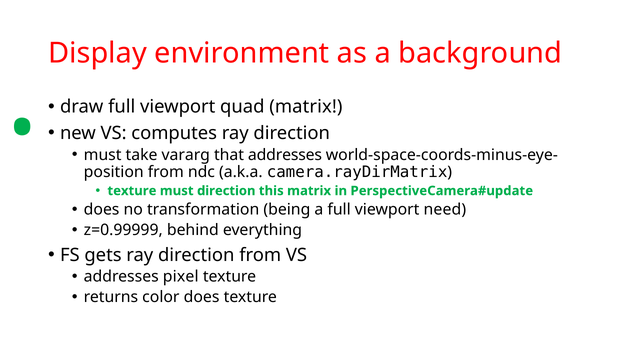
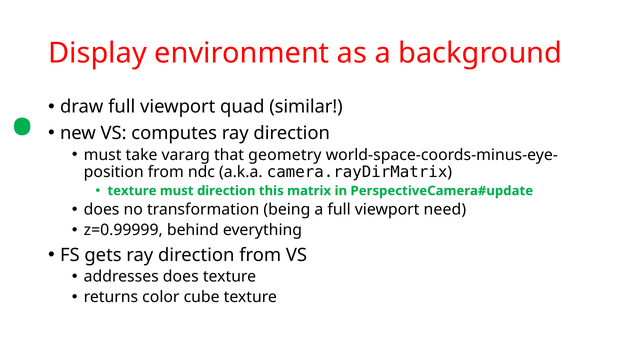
quad matrix: matrix -> similar (306, 107)
that addresses: addresses -> geometry (285, 155)
addresses pixel: pixel -> does (181, 277)
color does: does -> cube (202, 297)
